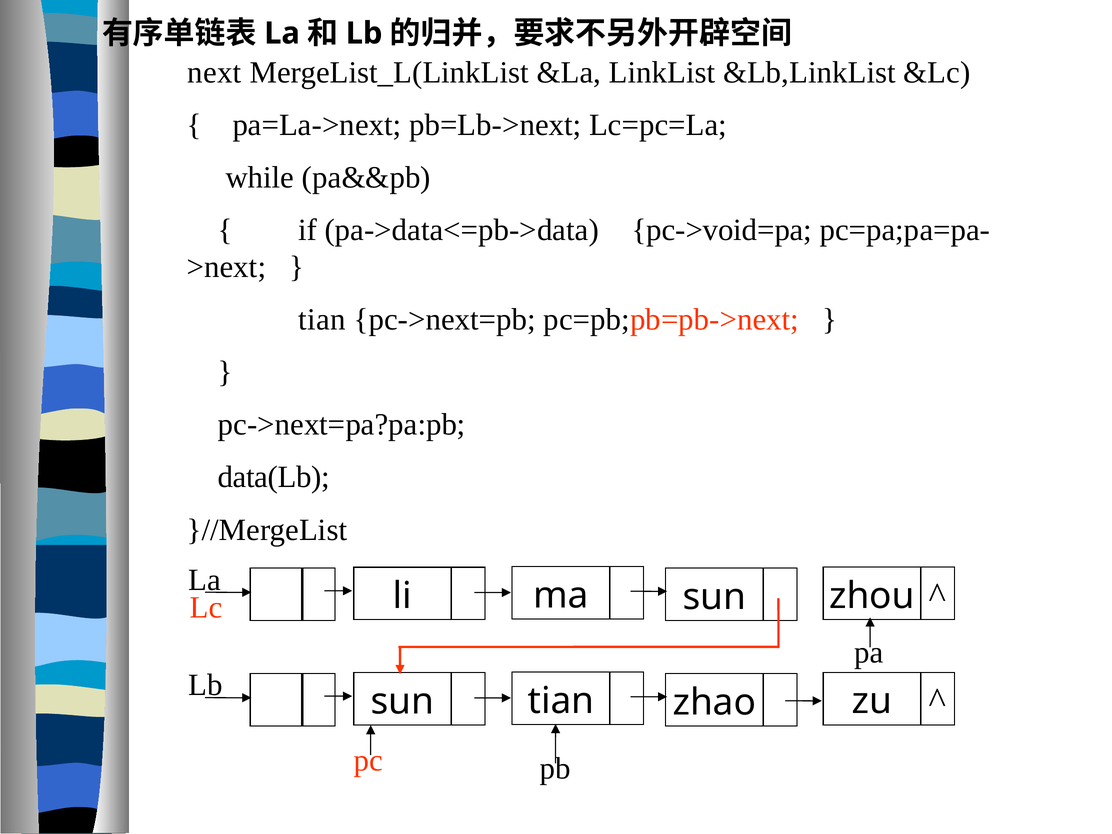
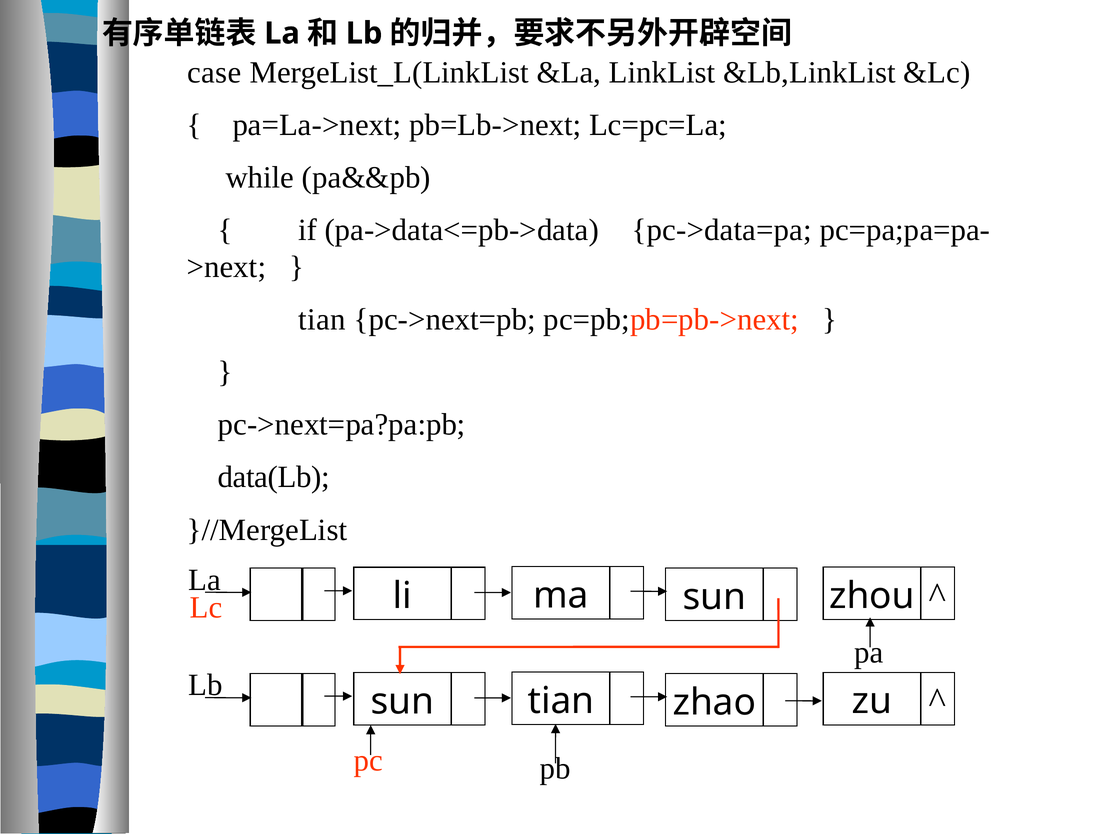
next: next -> case (214, 72)
pc->void=pa: pc->void=pa -> pc->data=pa (722, 230)
